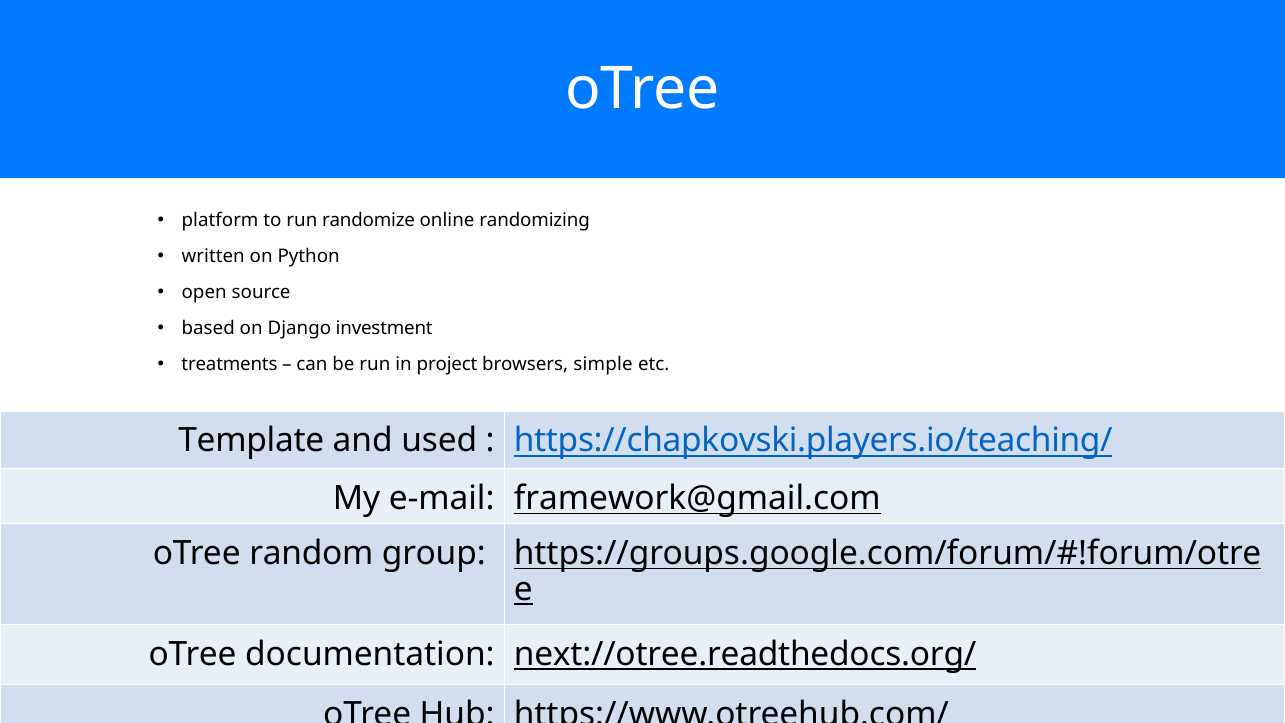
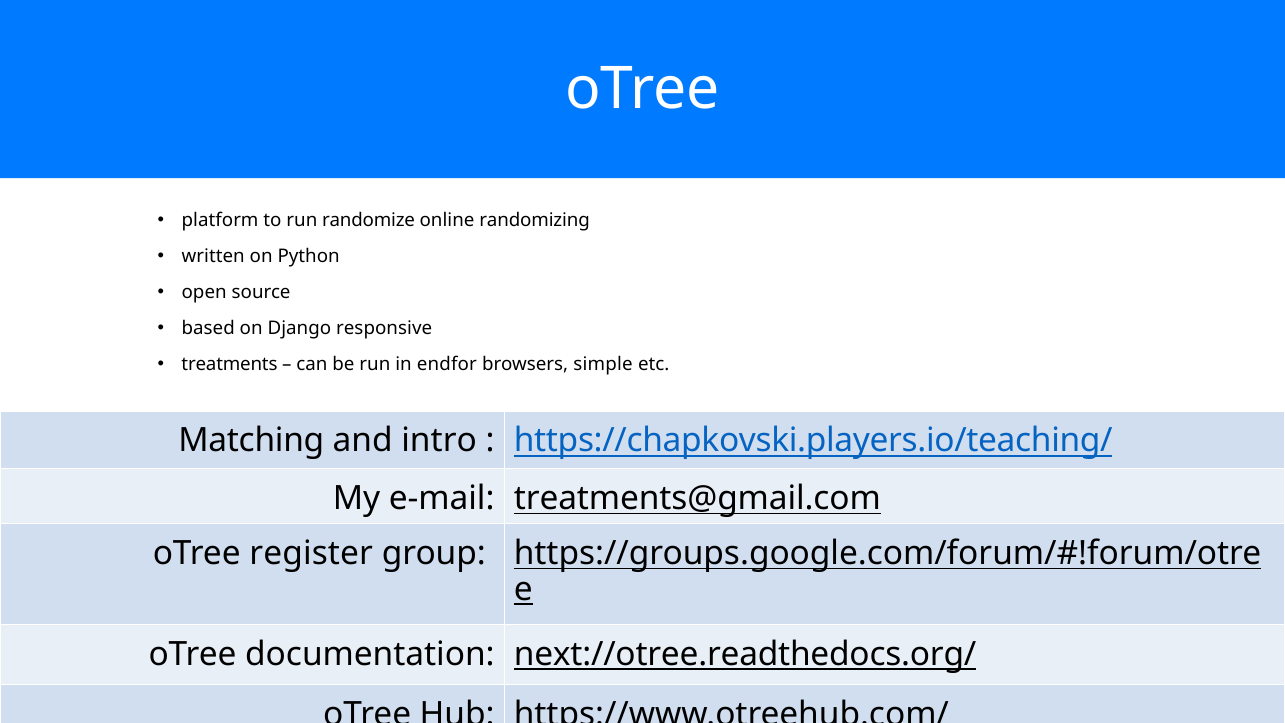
investment: investment -> responsive (384, 328)
project: project -> endfor (447, 364)
Template: Template -> Matching (251, 440)
used: used -> intro (439, 440)
framework@gmail.com: framework@gmail.com -> treatments@gmail.com (697, 498)
random: random -> register (311, 553)
